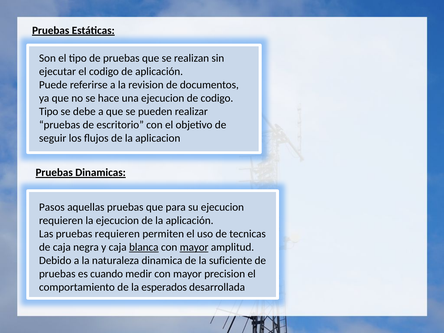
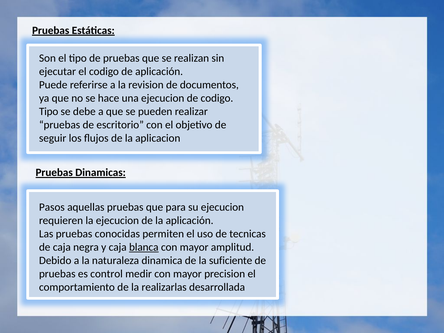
pruebas requieren: requieren -> conocidas (117, 234)
mayor underline: present -> none (194, 247)
cuando: cuando -> control (107, 274)
esperados: esperados -> realizarlas (164, 287)
